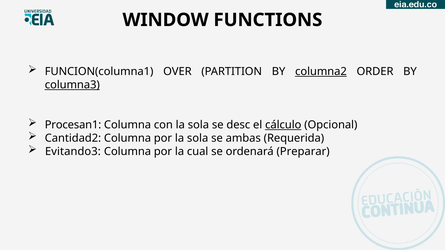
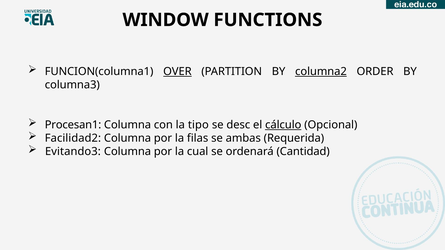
OVER underline: none -> present (177, 72)
columna3 underline: present -> none (72, 85)
con la sola: sola -> tipo (198, 125)
Cantidad2: Cantidad2 -> Facilidad2 (73, 138)
por la sola: sola -> filas (198, 138)
Preparar: Preparar -> Cantidad (303, 152)
